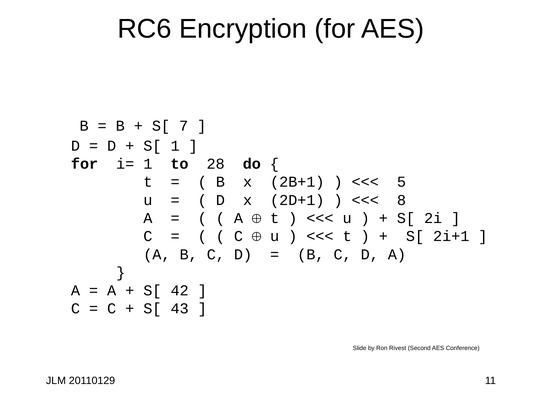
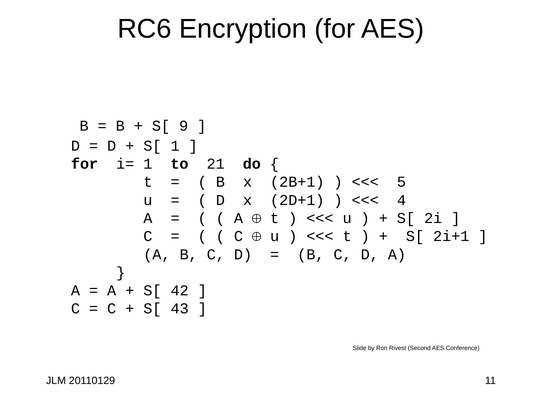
7: 7 -> 9 (184, 126)
28: 28 -> 21 (216, 164)
8: 8 -> 4 (401, 200)
